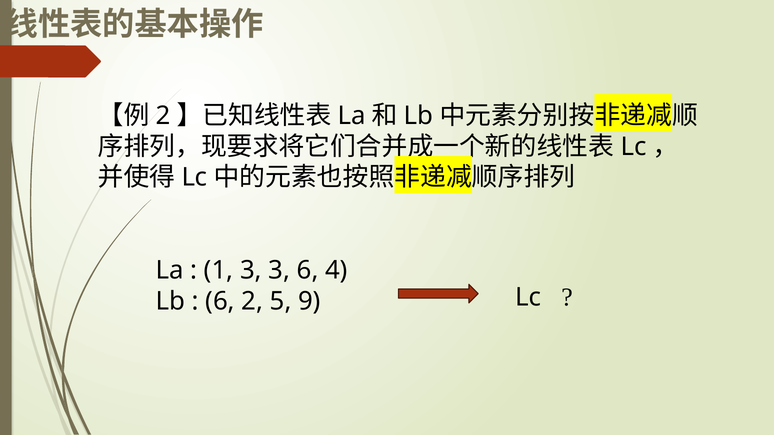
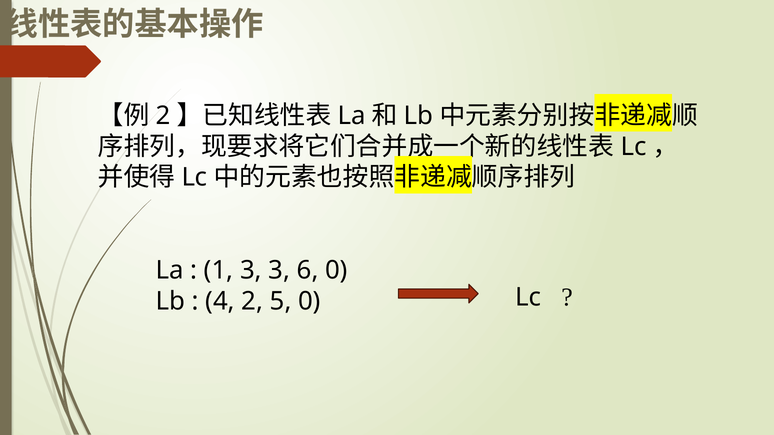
6 4: 4 -> 0 (336, 270)
6: 6 -> 4 (220, 301)
5 9: 9 -> 0 (309, 301)
